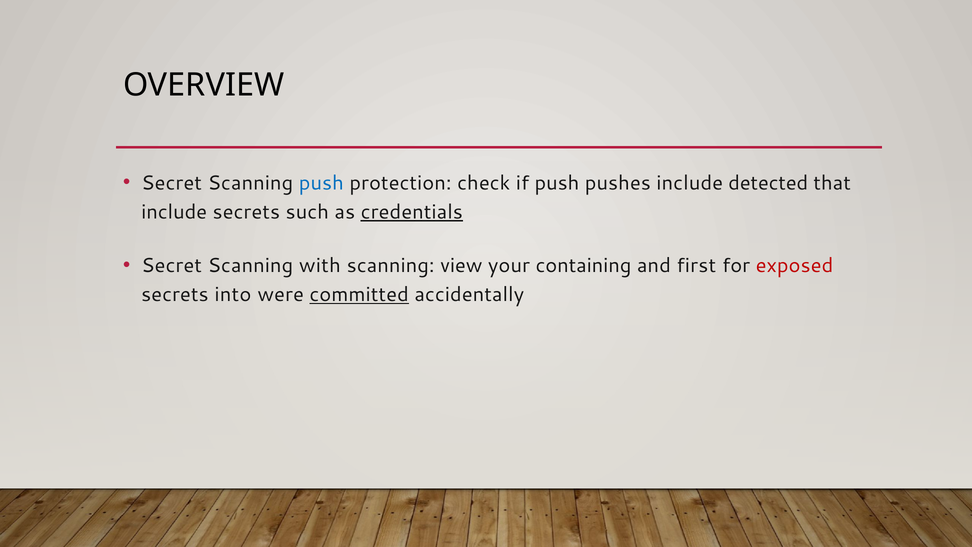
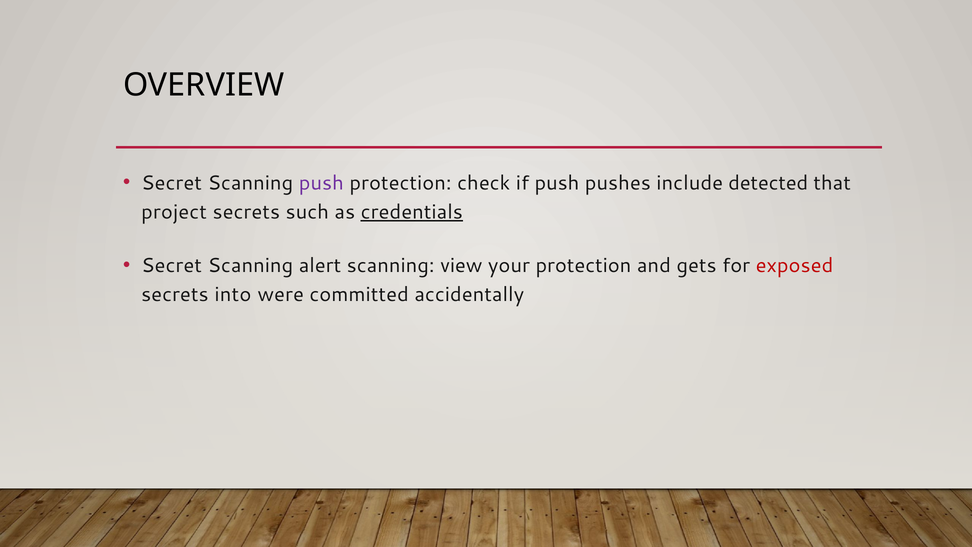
push colour: blue -> purple (321, 183)
include: include -> project (174, 212)
with: with -> alert (320, 265)
your containing: containing -> protection (583, 265)
first: first -> gets (697, 265)
committed underline: present -> none (359, 295)
